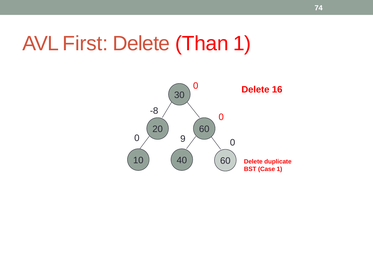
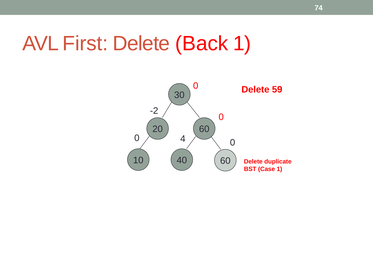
Than: Than -> Back (202, 43)
16: 16 -> 59 (277, 89)
-8: -8 -> -2 (154, 111)
9: 9 -> 4 (183, 139)
